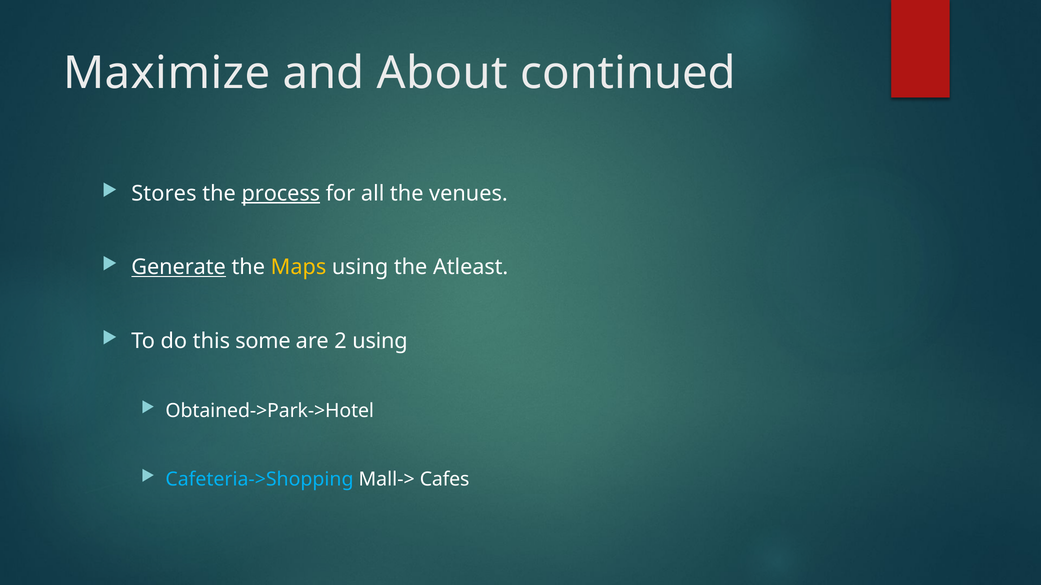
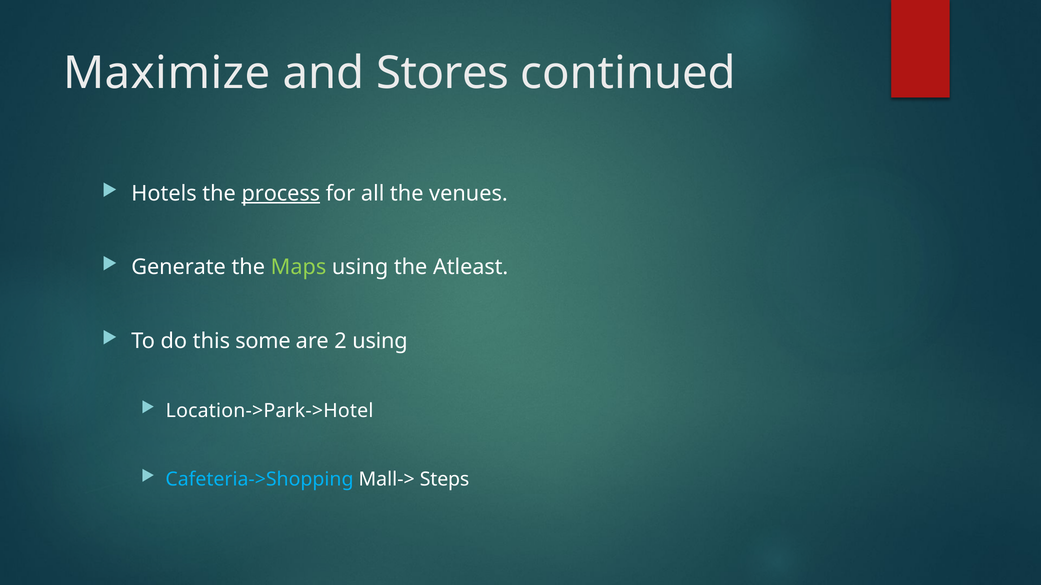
About: About -> Stores (443, 73)
Stores: Stores -> Hotels (164, 194)
Generate underline: present -> none (179, 268)
Maps colour: yellow -> light green (299, 268)
Obtained->Park->Hotel: Obtained->Park->Hotel -> Location->Park->Hotel (270, 411)
Cafes: Cafes -> Steps (445, 480)
